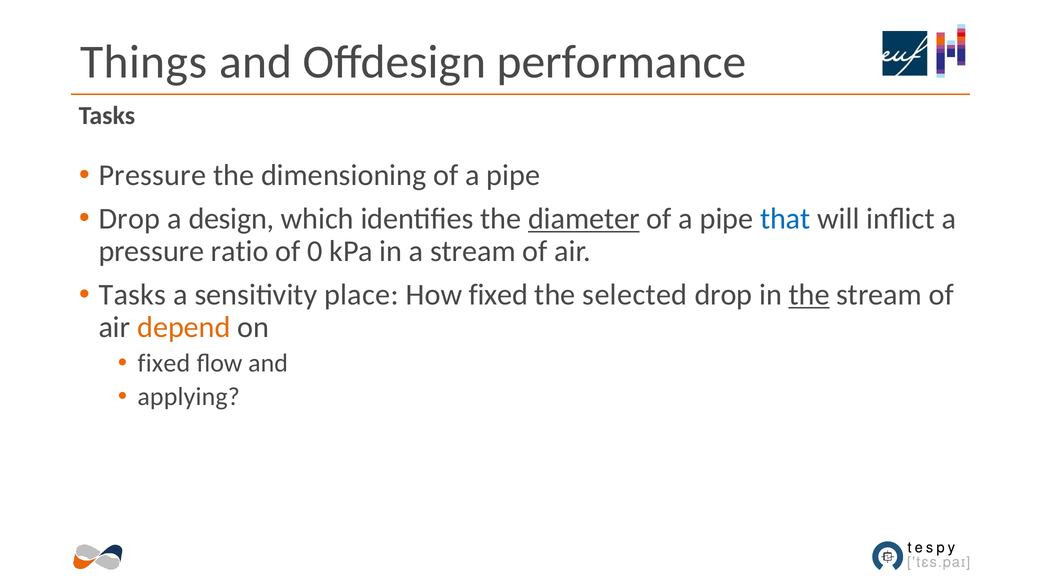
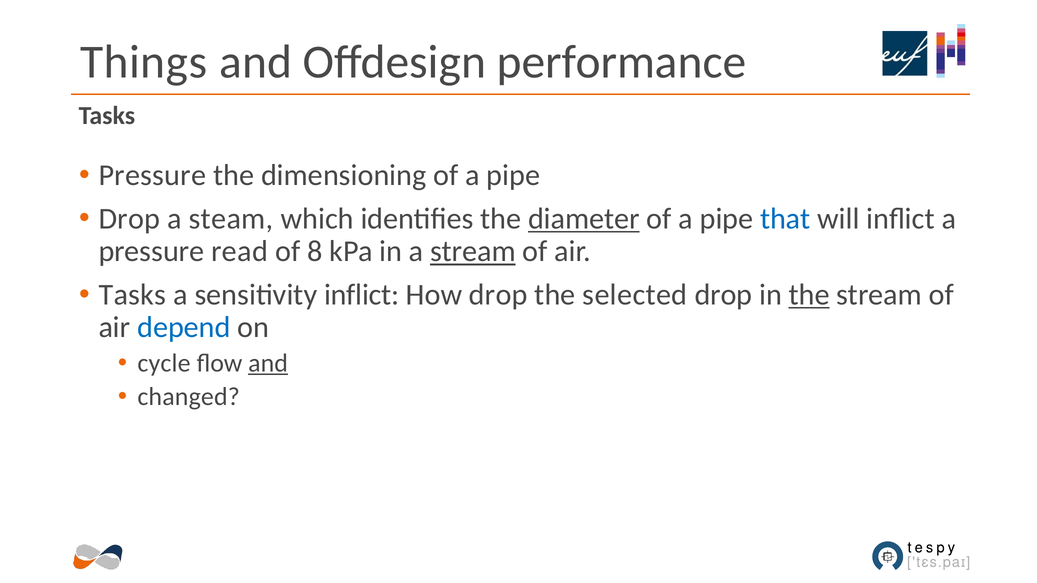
design: design -> steam (231, 219)
ratio: ratio -> read (240, 251)
0: 0 -> 8 (315, 251)
stream underline: none -> present (473, 251)
sensitivity place: place -> inflict (362, 295)
How fixed: fixed -> drop (498, 295)
depend colour: orange -> blue (184, 328)
fixed: fixed -> cycle (164, 363)
and underline: none -> present (268, 363)
applying: applying -> changed (189, 397)
